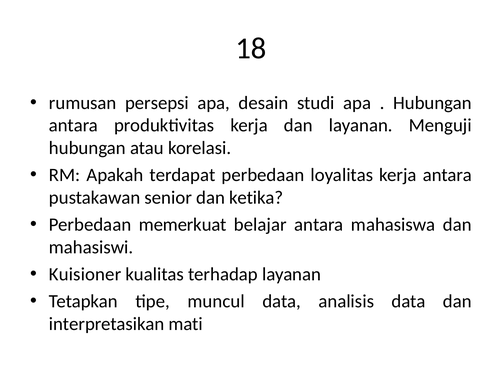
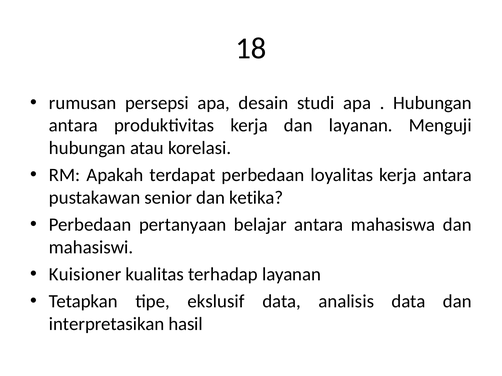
memerkuat: memerkuat -> pertanyaan (183, 225)
muncul: muncul -> ekslusif (216, 302)
mati: mati -> hasil (186, 324)
